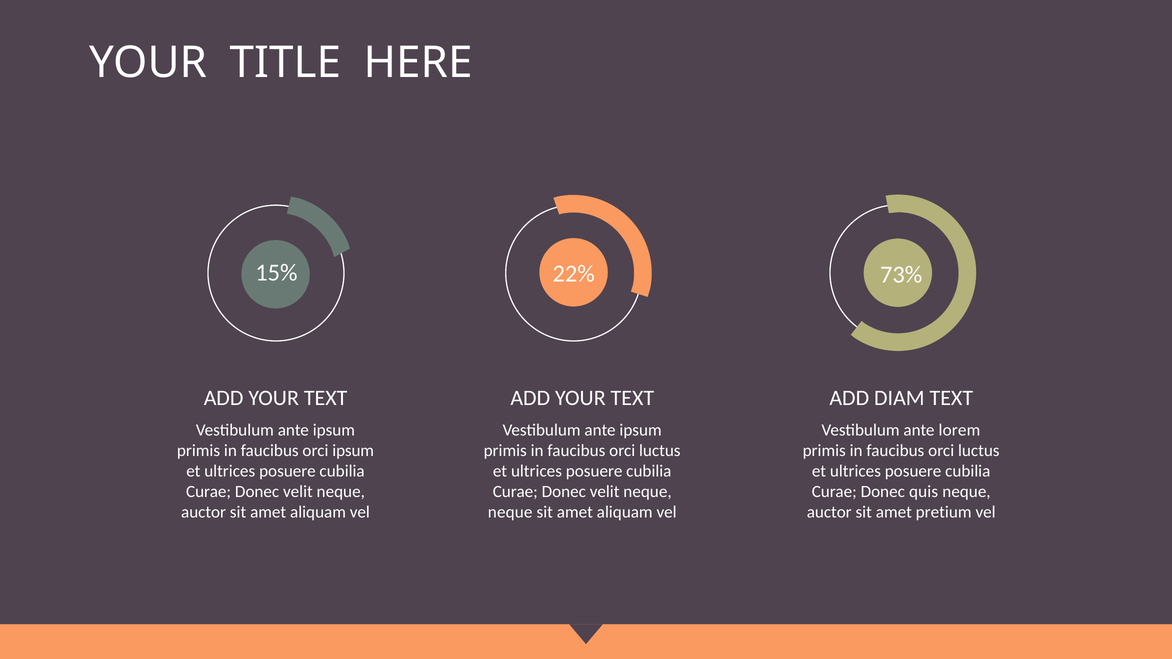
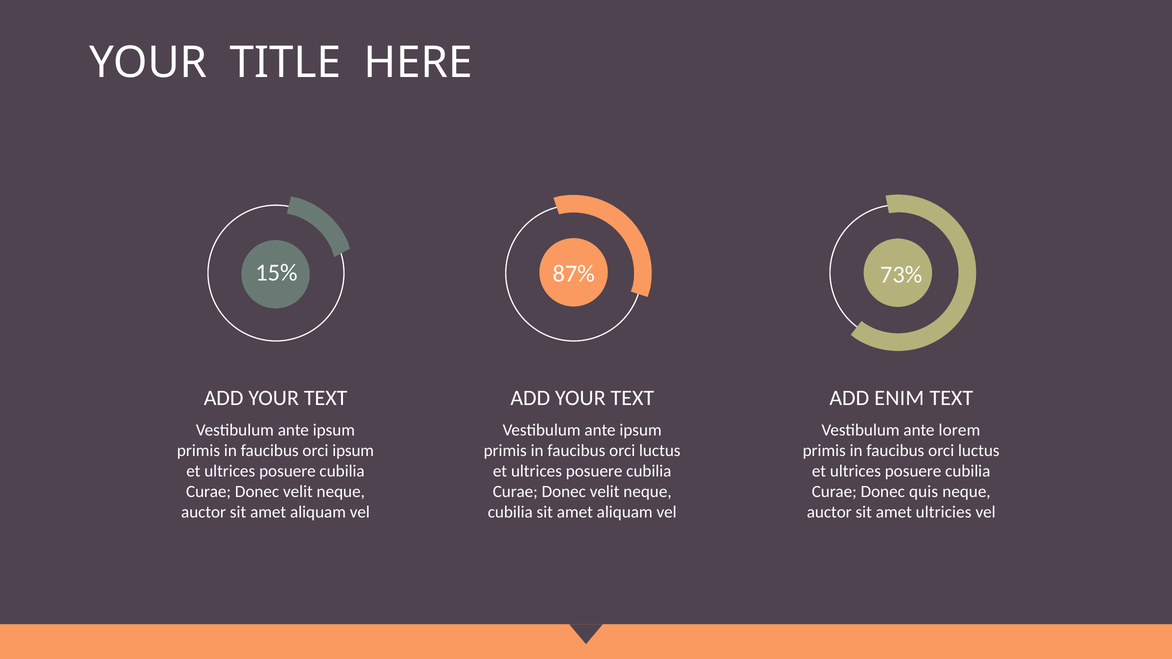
22%: 22% -> 87% (574, 274)
DIAM: DIAM -> ENIM (899, 398)
neque: neque -> cubilia (510, 512)
pretium: pretium -> ultricies (944, 512)
